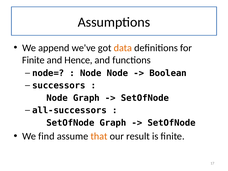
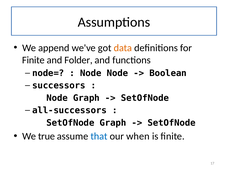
Hence: Hence -> Folder (78, 60)
find: find -> true (46, 136)
that colour: orange -> blue (99, 136)
result: result -> when (138, 136)
